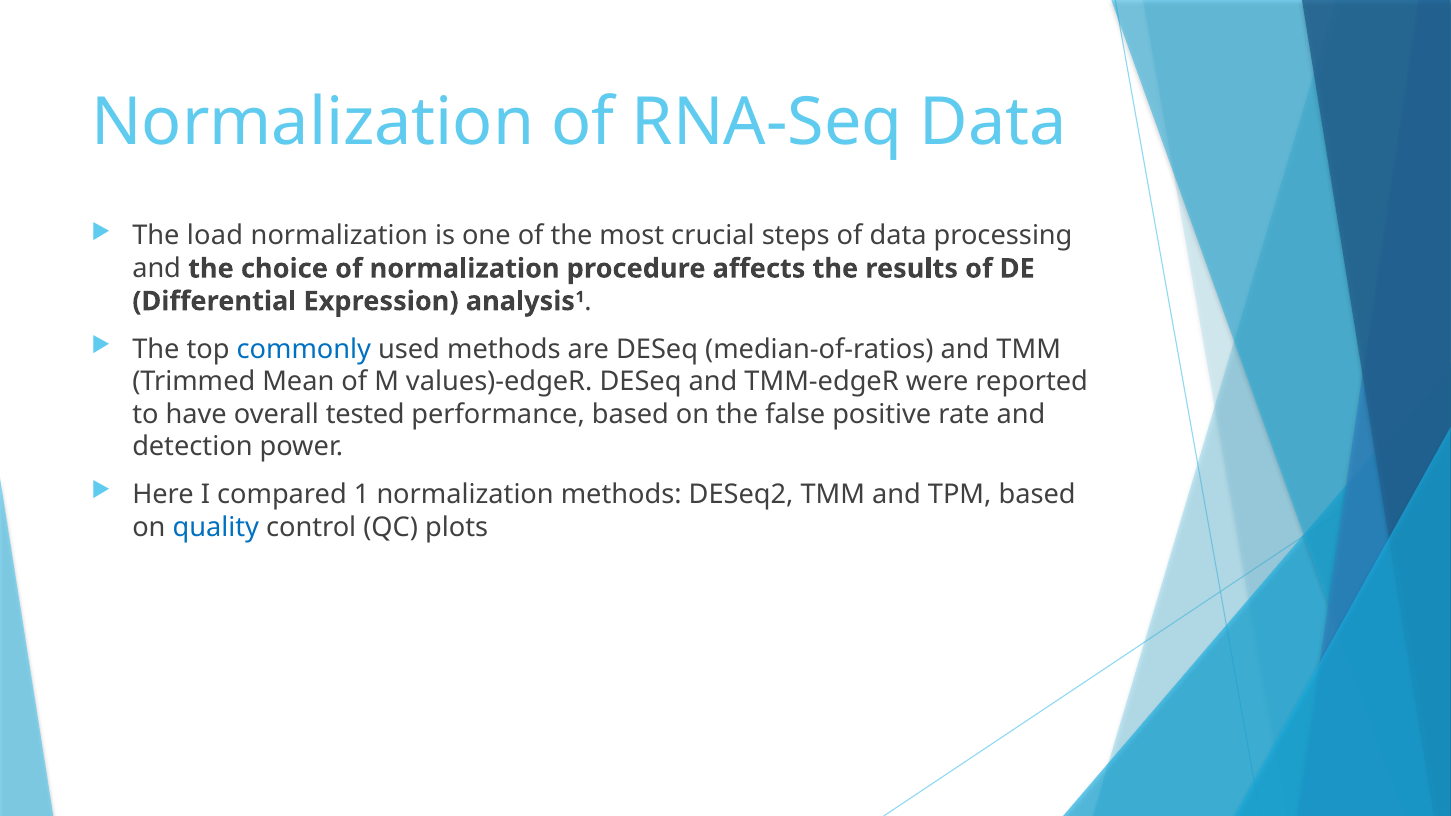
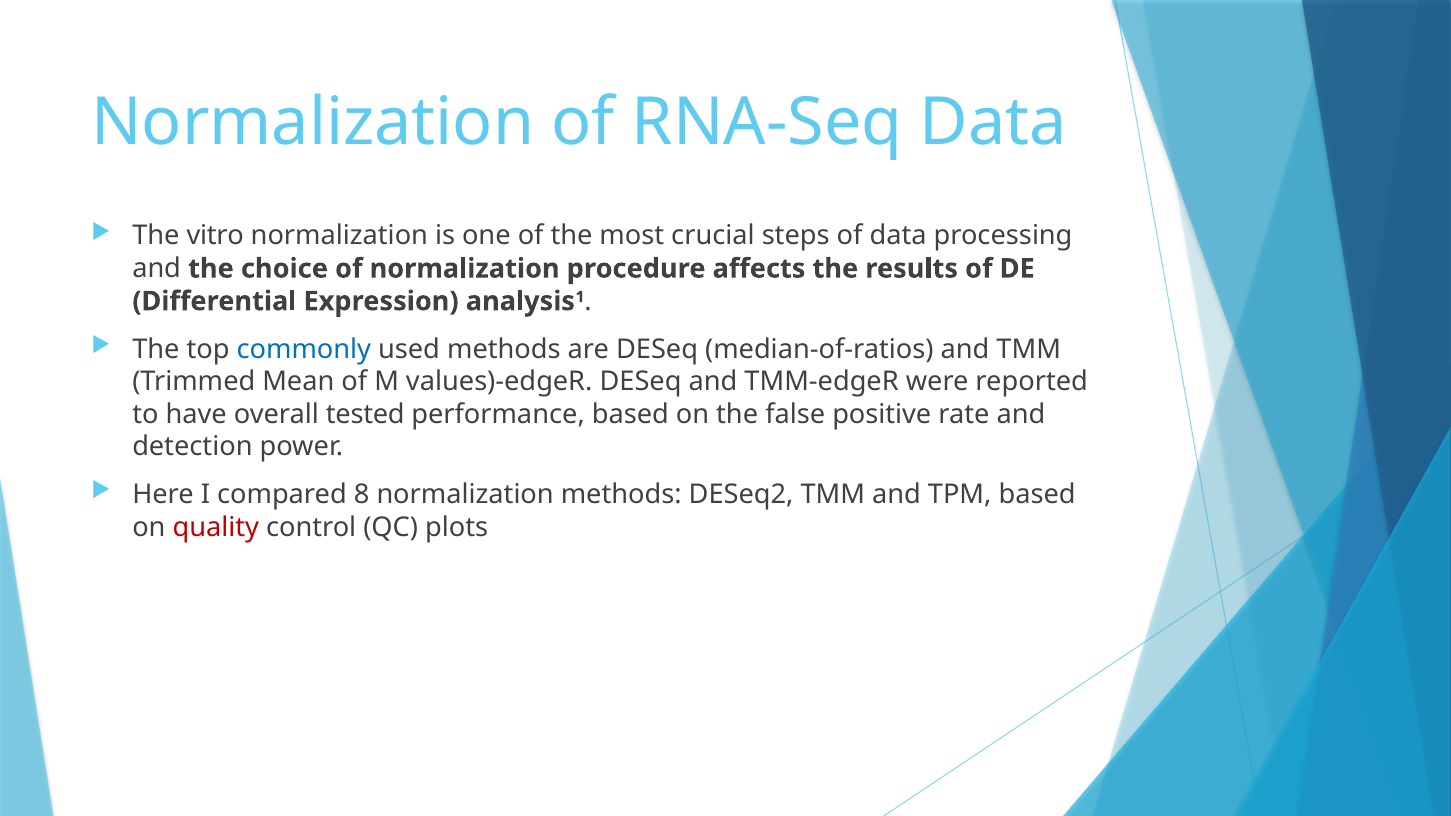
load: load -> vitro (215, 236)
1: 1 -> 8 (362, 495)
quality colour: blue -> red (216, 527)
